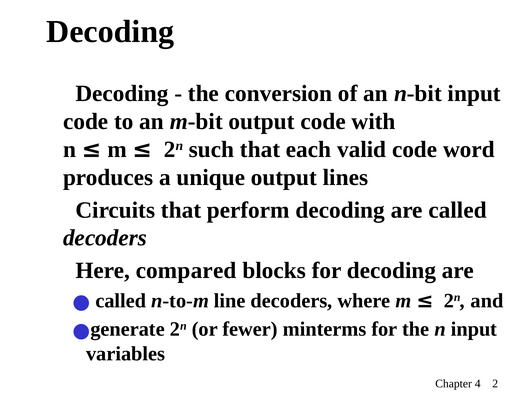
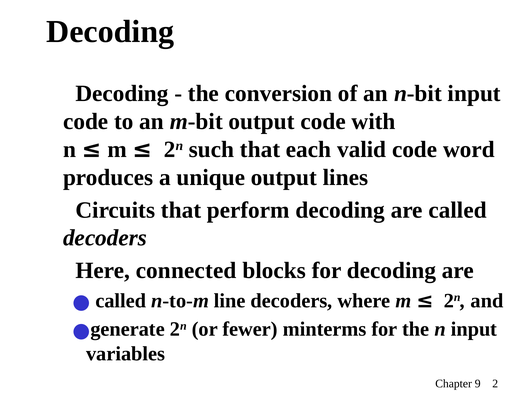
compared: compared -> connected (186, 271)
4: 4 -> 9 (478, 384)
